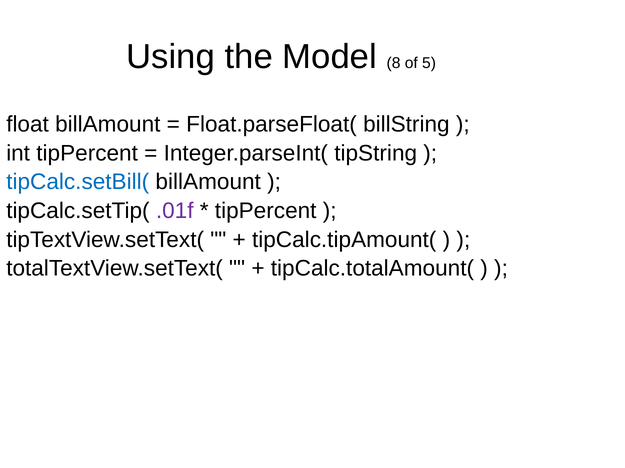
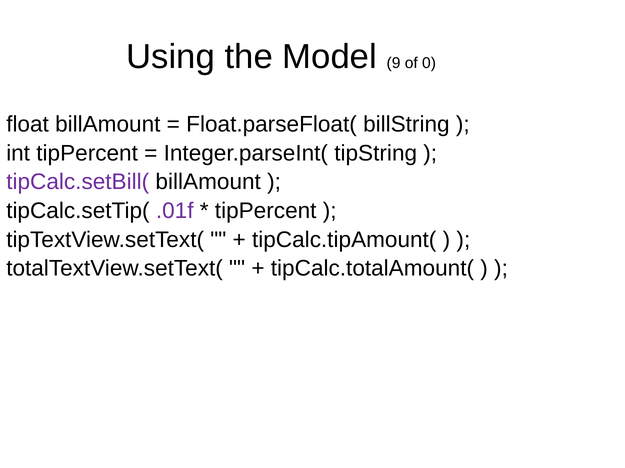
8: 8 -> 9 (394, 63)
5: 5 -> 0 (429, 63)
tipCalc.setBill( colour: blue -> purple (78, 182)
